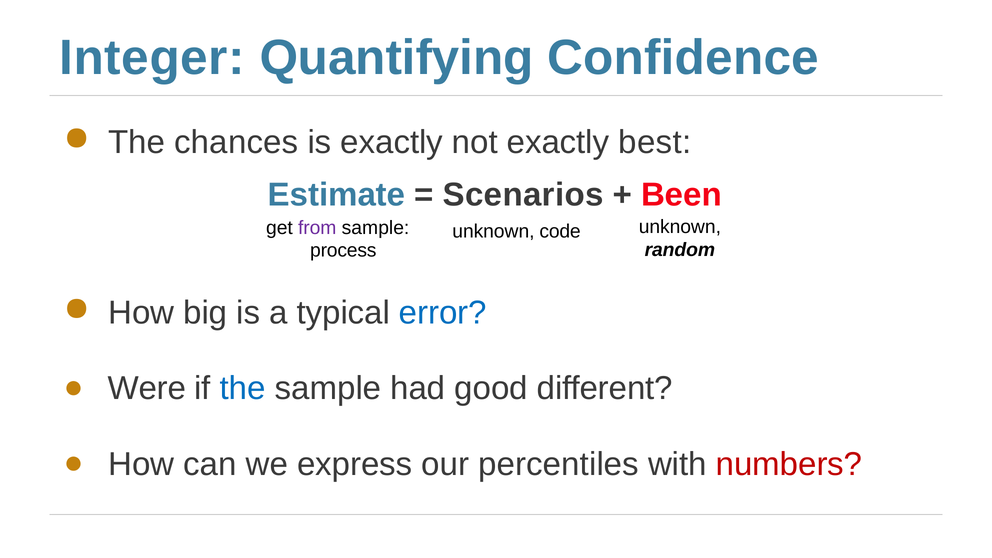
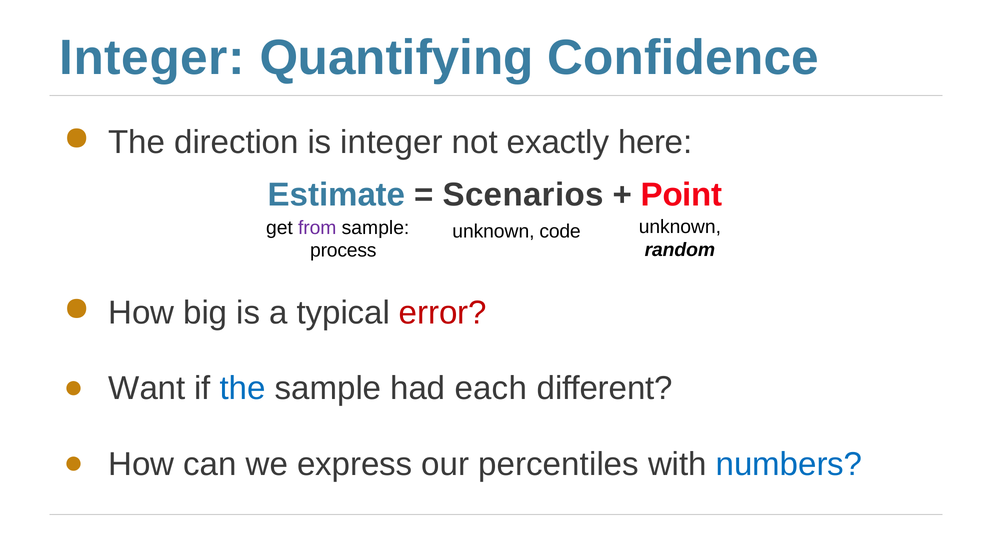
chances: chances -> direction (236, 142)
is exactly: exactly -> integer (392, 142)
best: best -> here (655, 142)
Been: Been -> Point (682, 195)
error colour: blue -> red (443, 313)
Were: Were -> Want (147, 389)
good: good -> each (491, 389)
numbers colour: red -> blue (789, 464)
